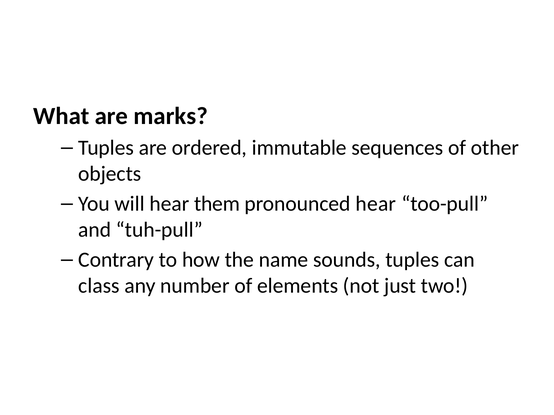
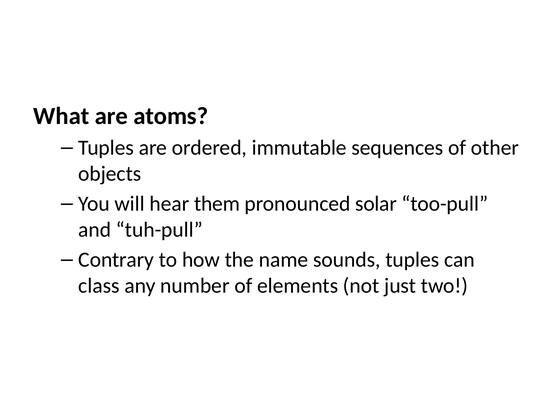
marks: marks -> atoms (171, 116)
pronounced hear: hear -> solar (376, 204)
